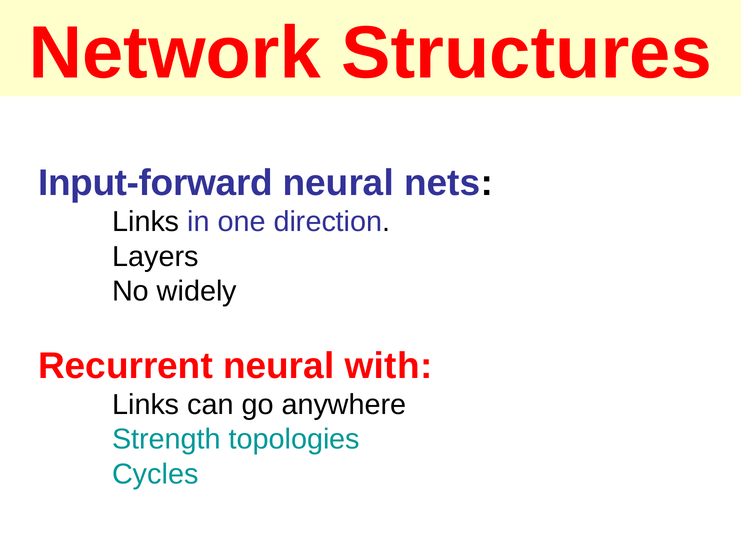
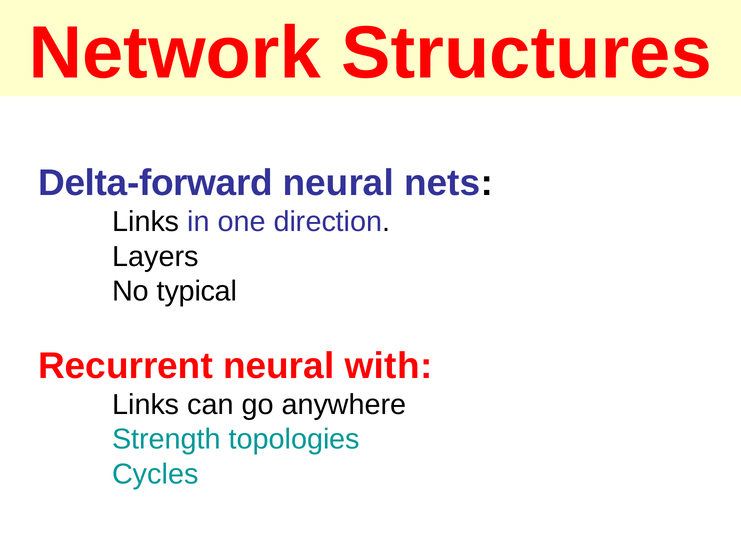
Input-forward: Input-forward -> Delta-forward (155, 183)
widely: widely -> typical (197, 291)
